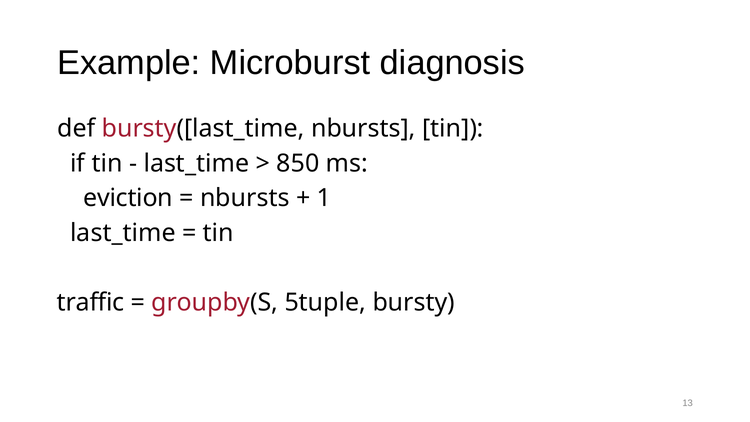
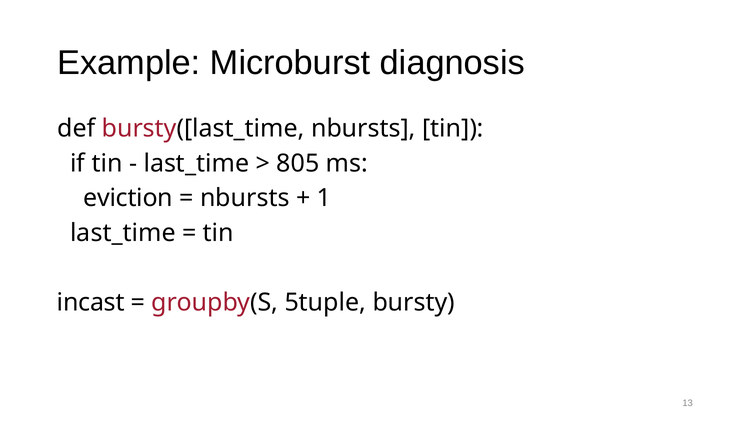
850: 850 -> 805 (298, 163)
traffic: traffic -> incast (91, 303)
